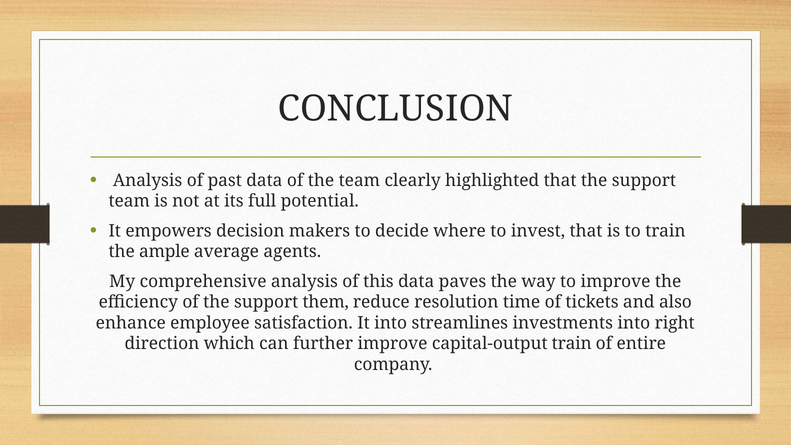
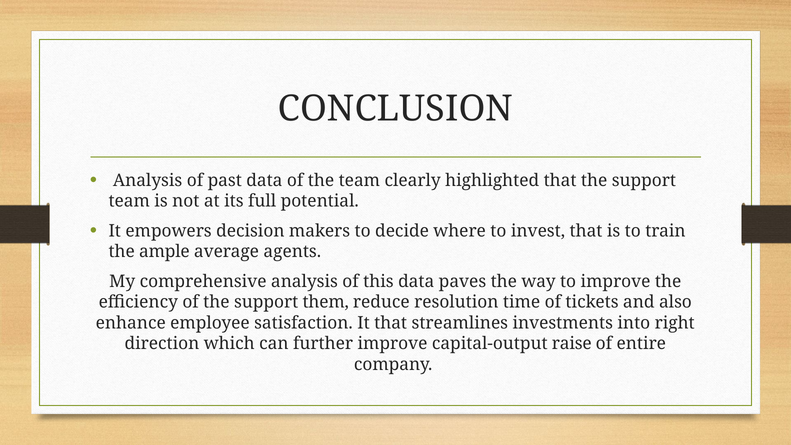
It into: into -> that (391, 323)
capital-output train: train -> raise (572, 344)
